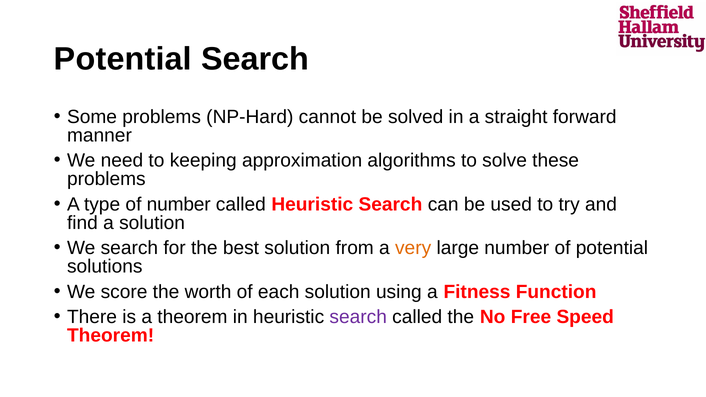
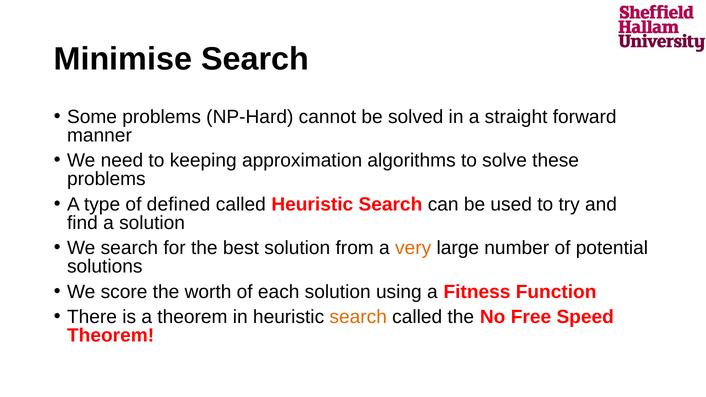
Potential: Potential -> Minimise (123, 59)
of number: number -> defined (179, 204)
search colour: purple -> orange (358, 317)
